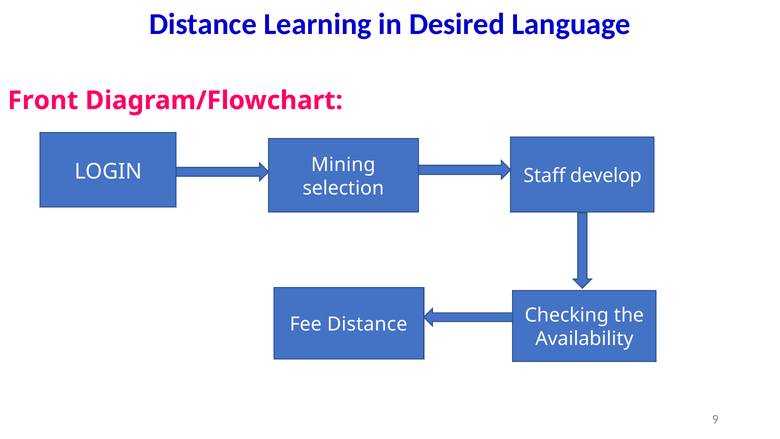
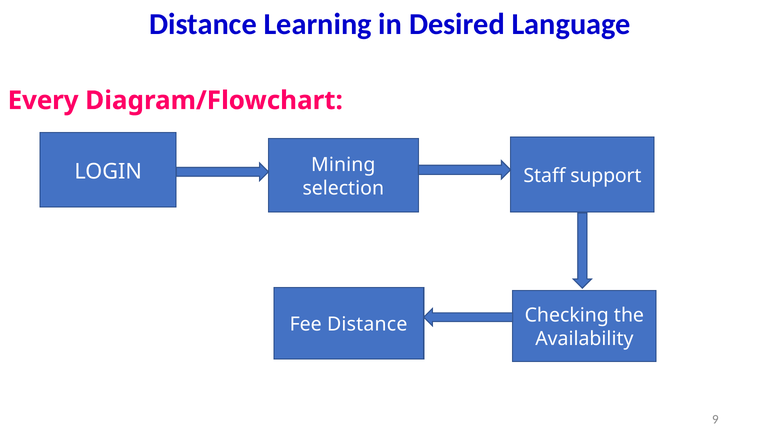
Front: Front -> Every (43, 100)
develop: develop -> support (606, 176)
